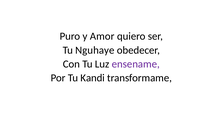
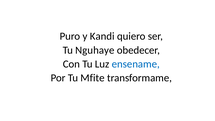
Amor: Amor -> Kandi (102, 36)
ensename colour: purple -> blue (136, 64)
Kandi: Kandi -> Mfite (93, 78)
